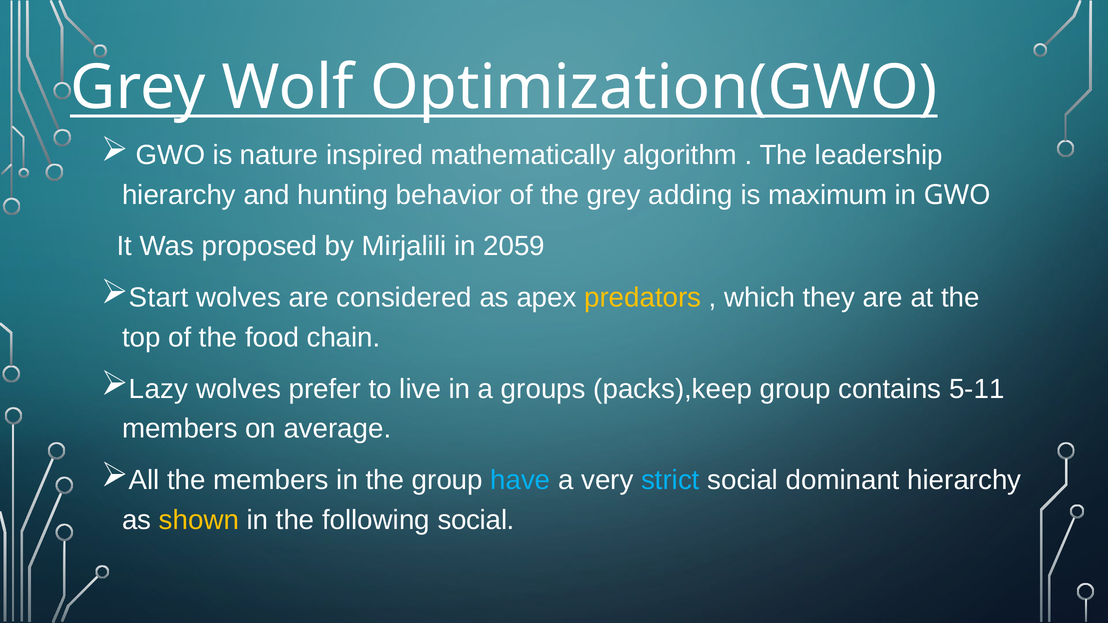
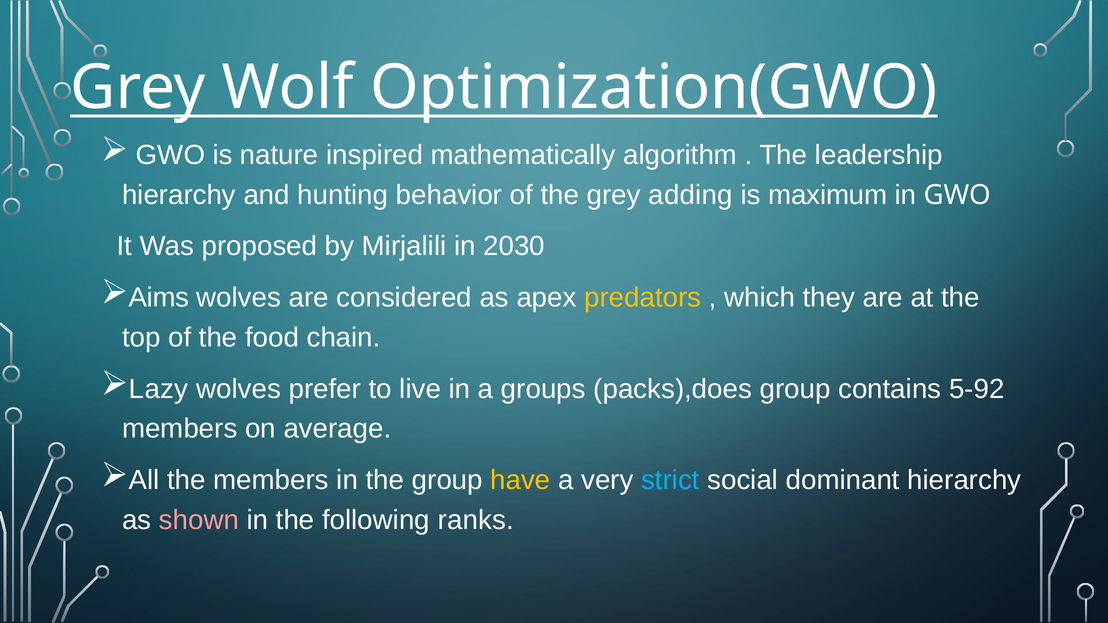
2059: 2059 -> 2030 (514, 246)
Start: Start -> Aims (159, 298)
packs),keep: packs),keep -> packs),does (673, 389)
5-11: 5-11 -> 5-92 (977, 389)
have colour: light blue -> yellow (520, 480)
shown colour: yellow -> pink (199, 520)
following social: social -> ranks (476, 520)
